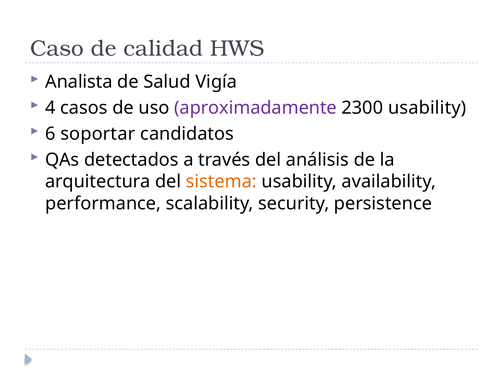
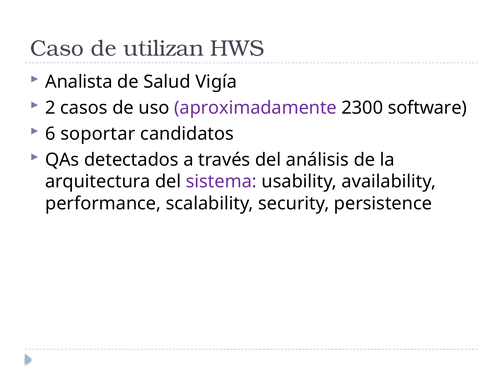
calidad: calidad -> utilizan (163, 49)
4: 4 -> 2 (50, 108)
2300 usability: usability -> software (427, 108)
sistema colour: orange -> purple (221, 182)
